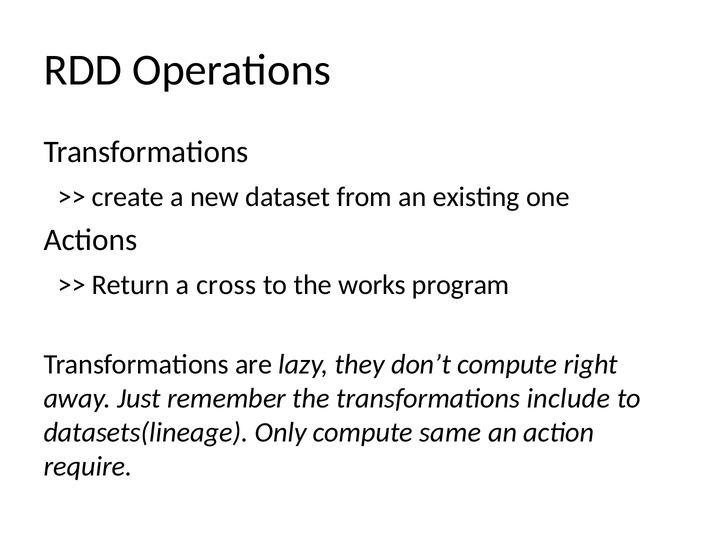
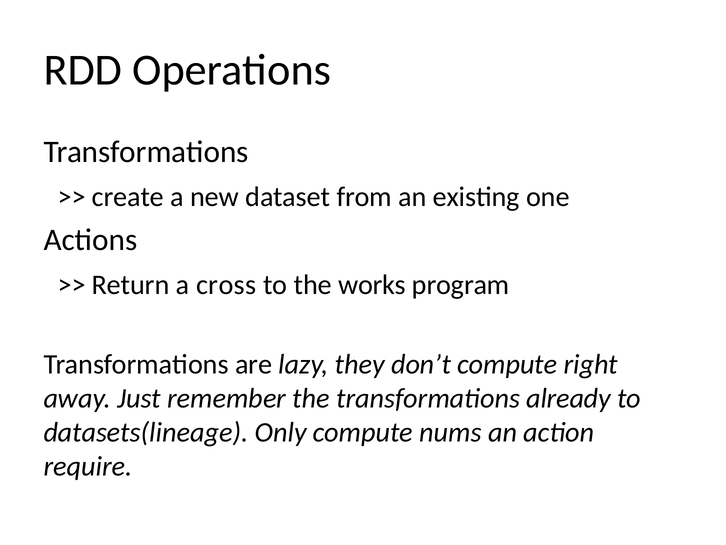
include: include -> already (569, 398)
same: same -> nums (450, 432)
